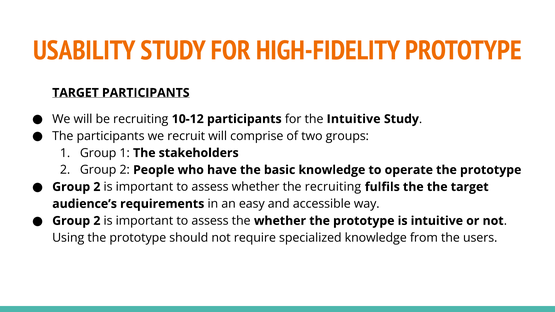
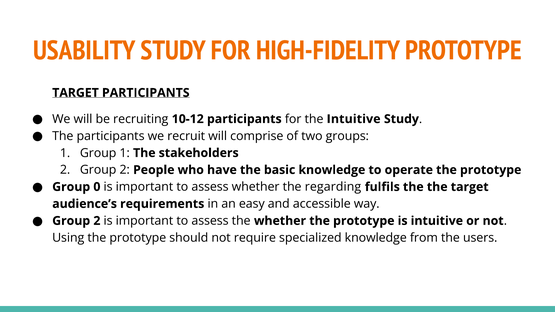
2: 2 -> 0 (97, 187)
the recruiting: recruiting -> regarding (333, 187)
